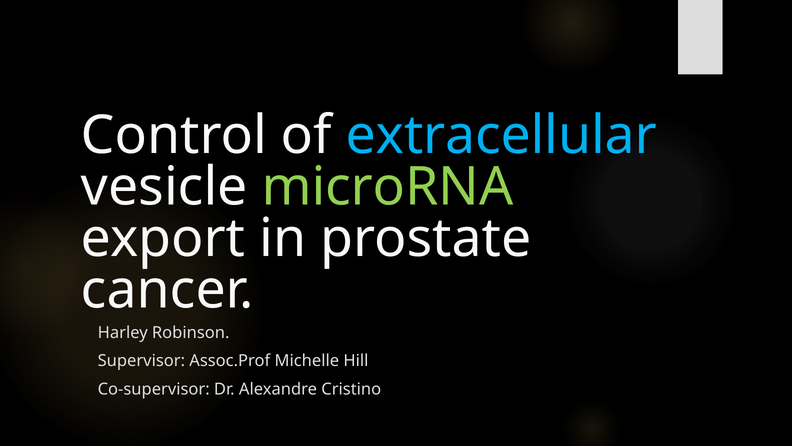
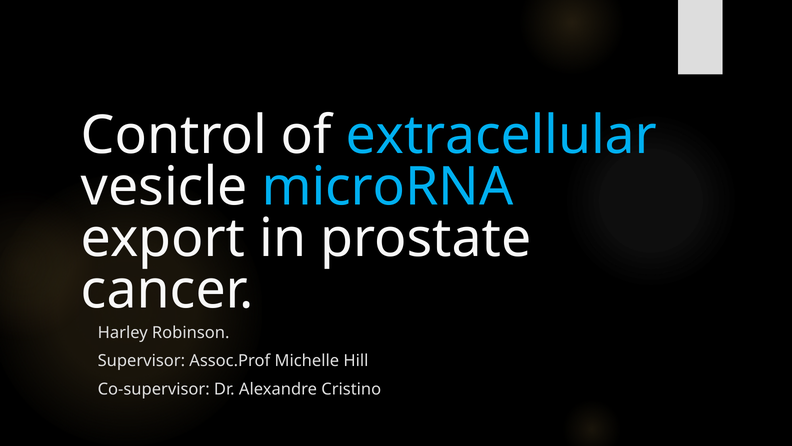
microRNA colour: light green -> light blue (388, 187)
